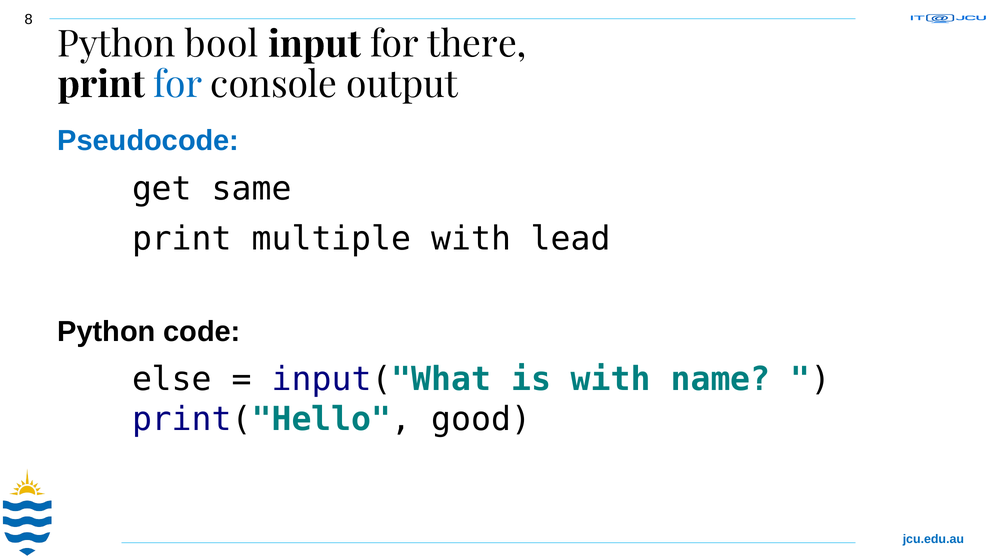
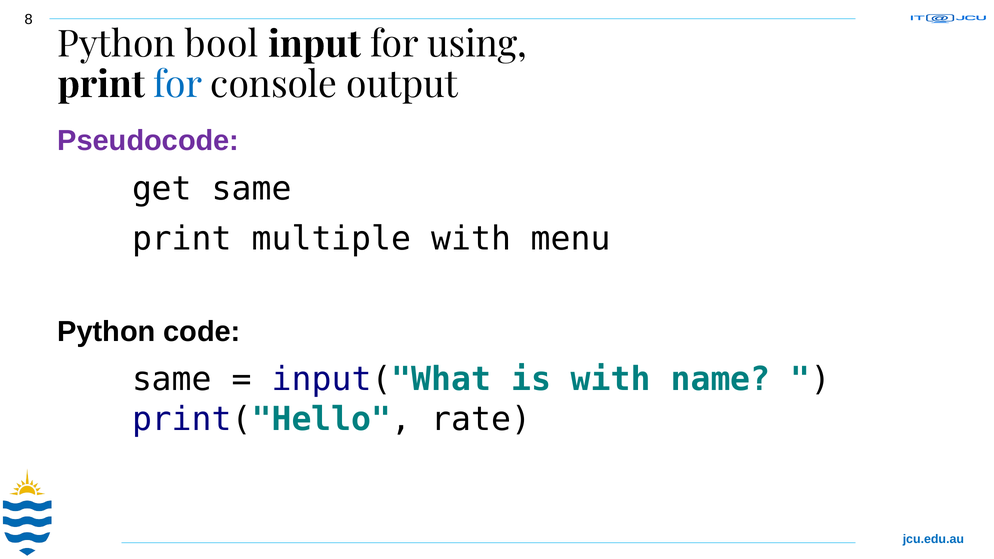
there: there -> using (477, 45)
Pseudocode colour: blue -> purple (148, 141)
lead: lead -> menu (571, 239)
else: else -> same (172, 379)
good: good -> rate (481, 419)
